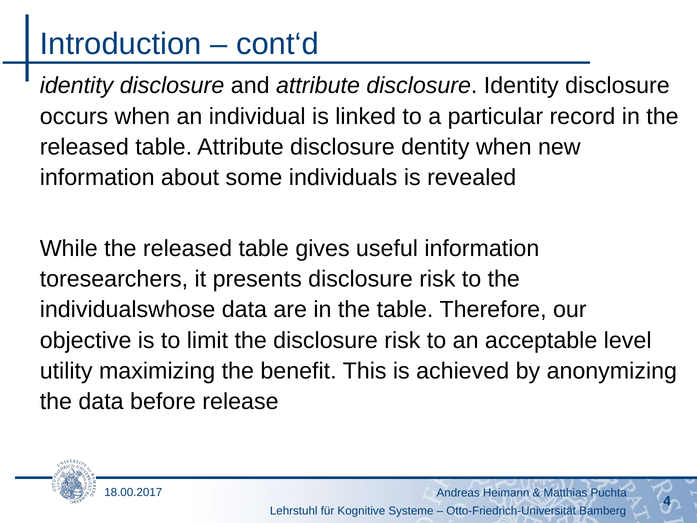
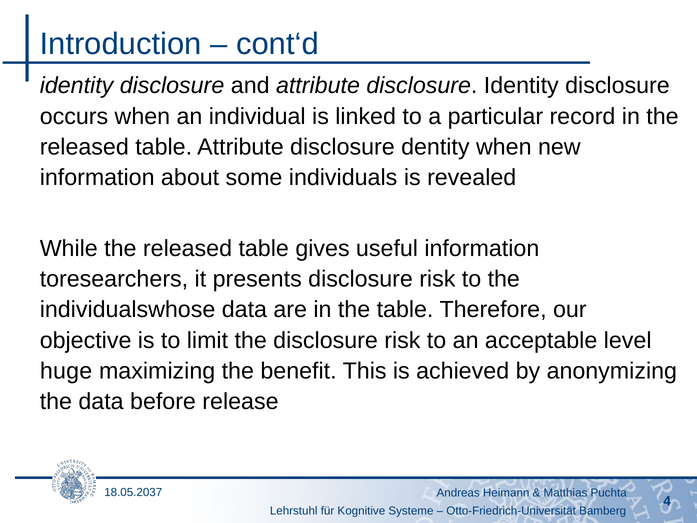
utility: utility -> huge (66, 371)
18.00.2017: 18.00.2017 -> 18.05.2037 (133, 492)
